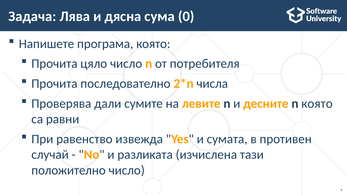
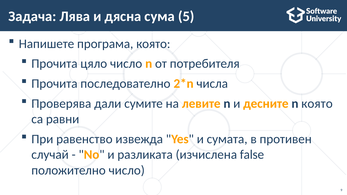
0: 0 -> 5 (186, 16)
тази: тази -> false (252, 155)
